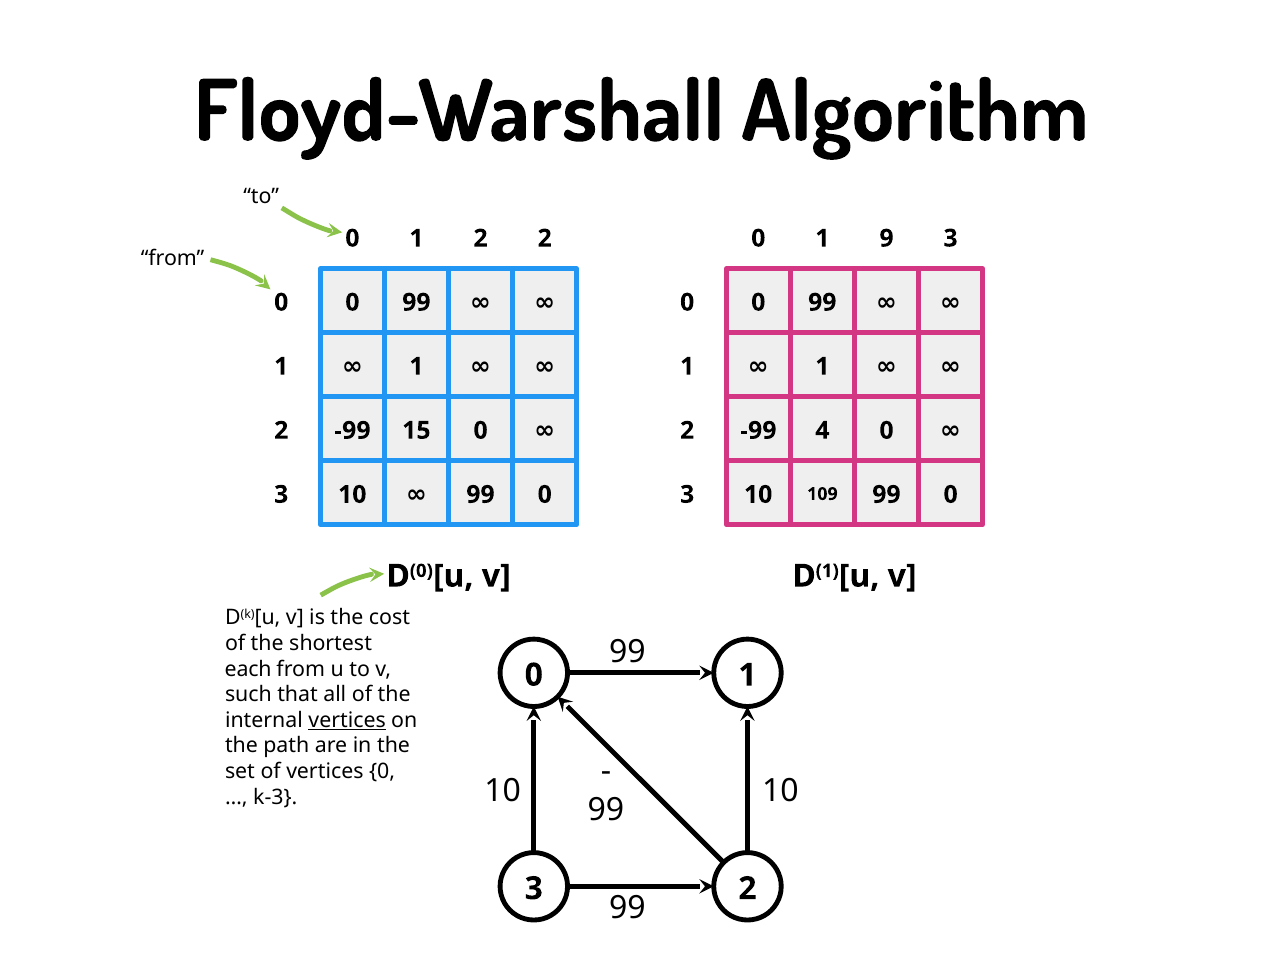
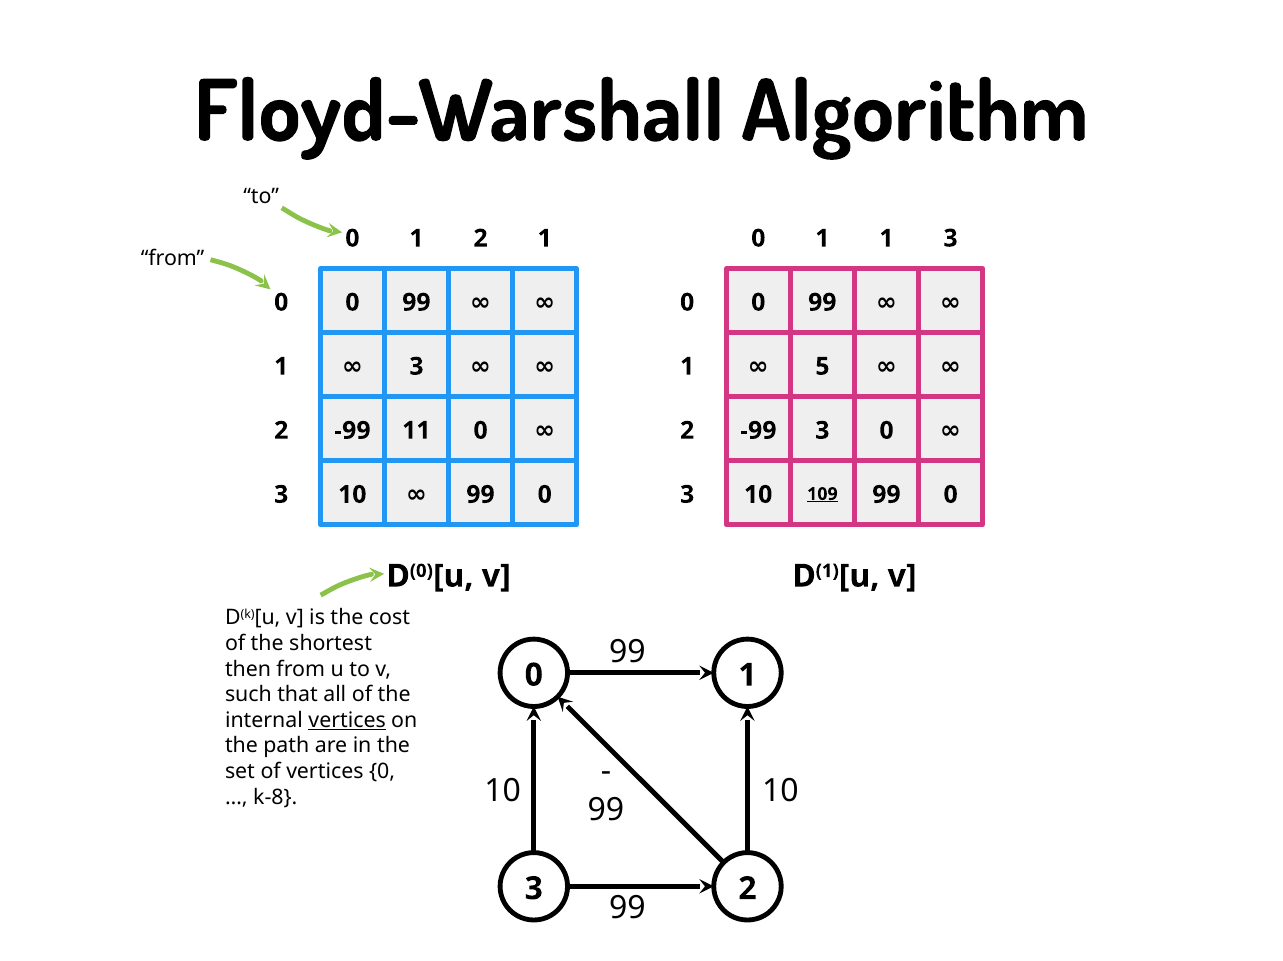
2 2: 2 -> 1 (545, 238)
1 9: 9 -> 1 (887, 238)
1: 1 -> 3 (417, 367)
1: 1 -> 5 (822, 367)
15: 15 -> 11 (416, 431)
-99 4: 4 -> 3 (822, 431)
109 underline: none -> present (822, 494)
each: each -> then (248, 669)
k-3: k-3 -> k-8 (275, 797)
